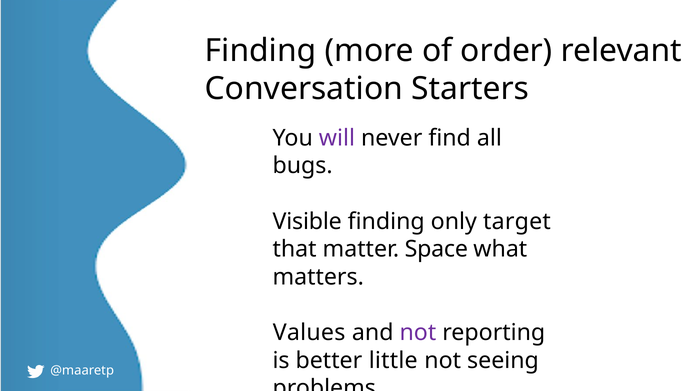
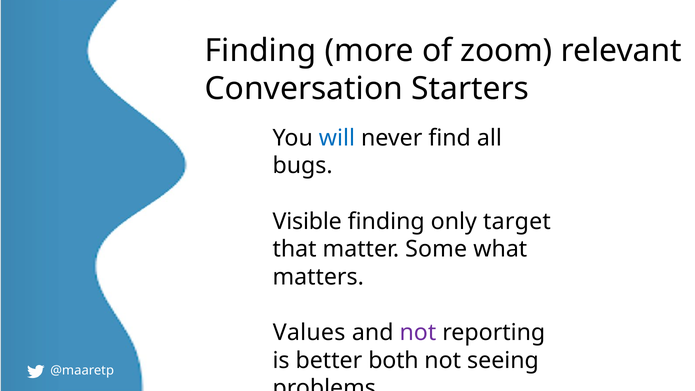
order: order -> zoom (507, 51)
will colour: purple -> blue (337, 138)
Space: Space -> Some (436, 249)
little: little -> both (393, 360)
